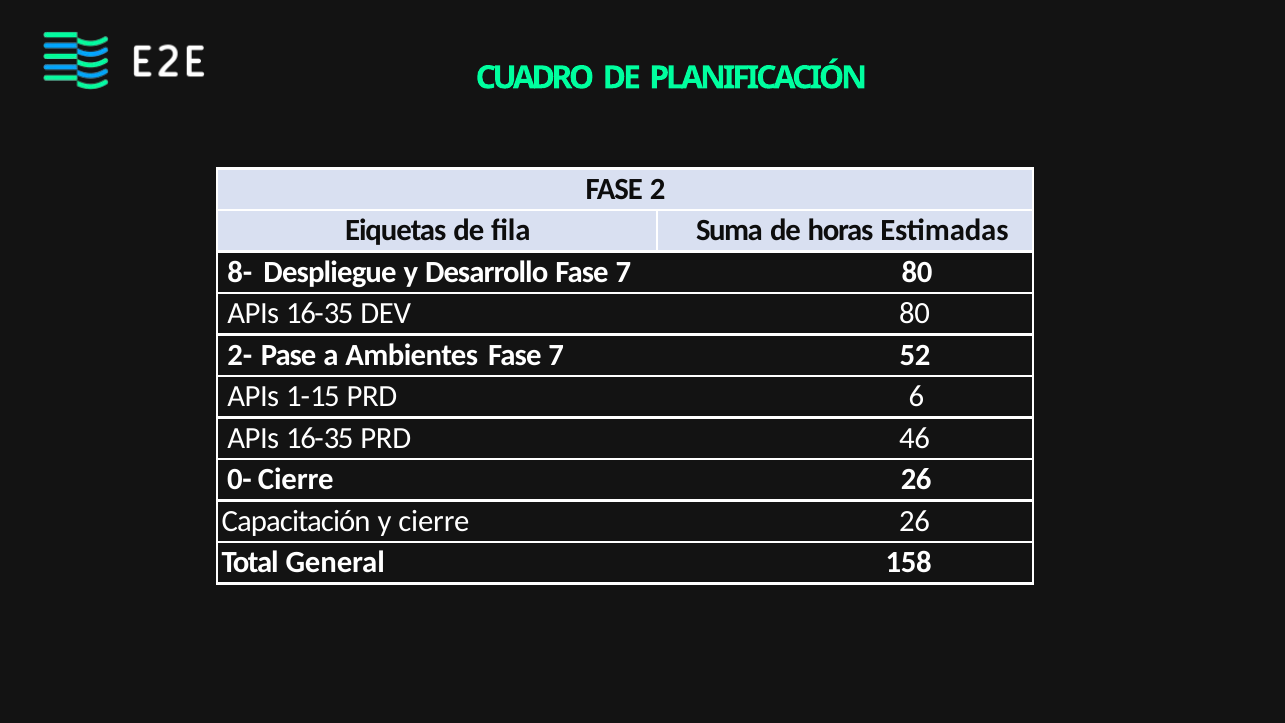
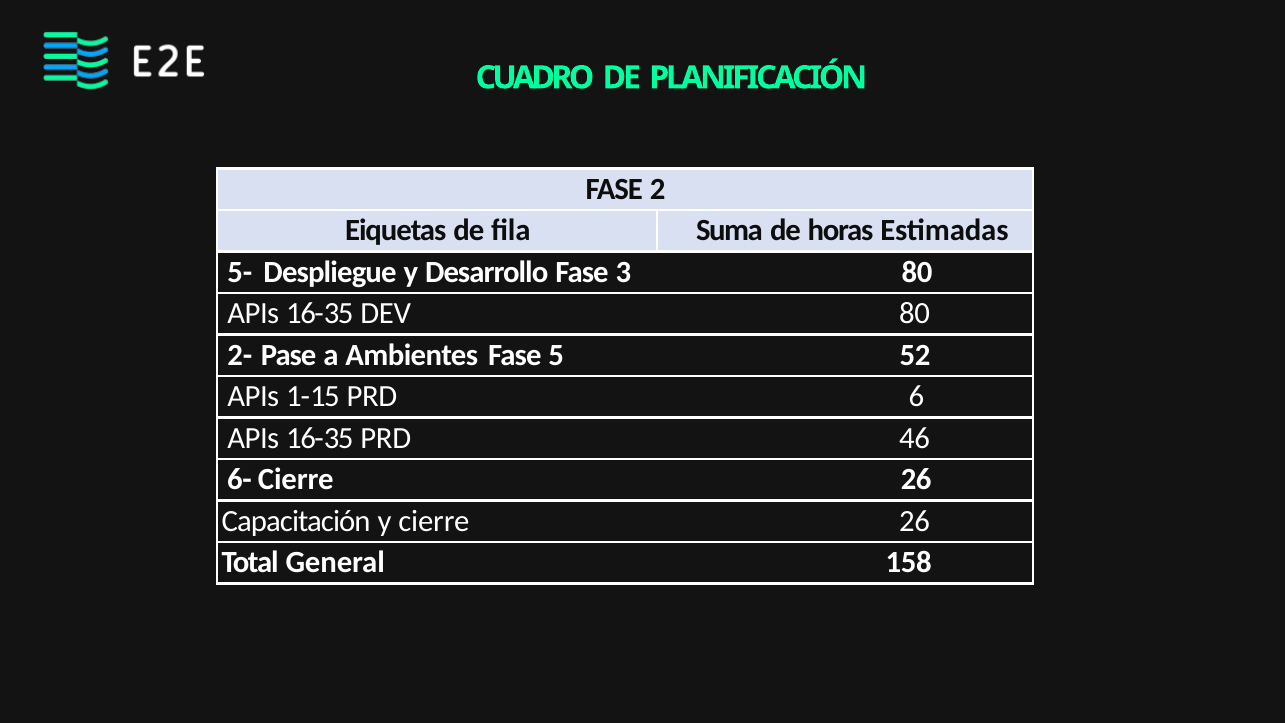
8-: 8- -> 5- (240, 272)
Desarrollo Fase 7: 7 -> 3 (623, 272)
Ambientes Fase 7: 7 -> 5 (556, 355)
0-: 0- -> 6- (239, 480)
